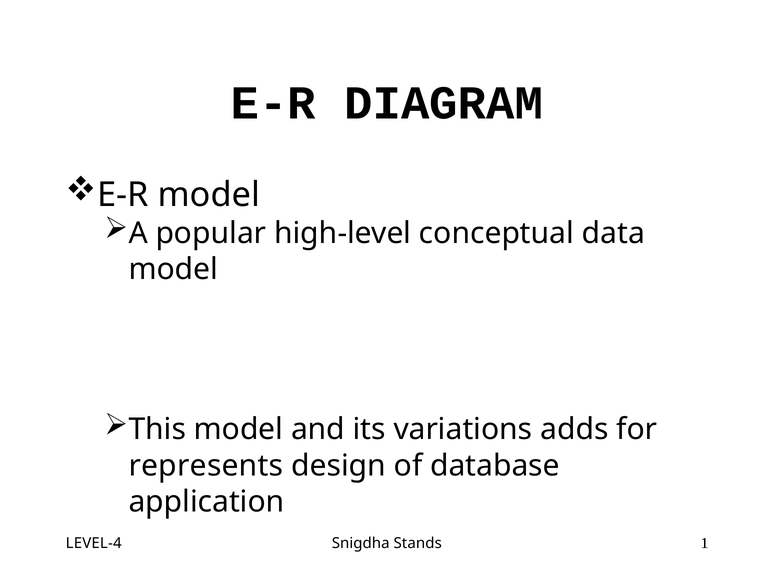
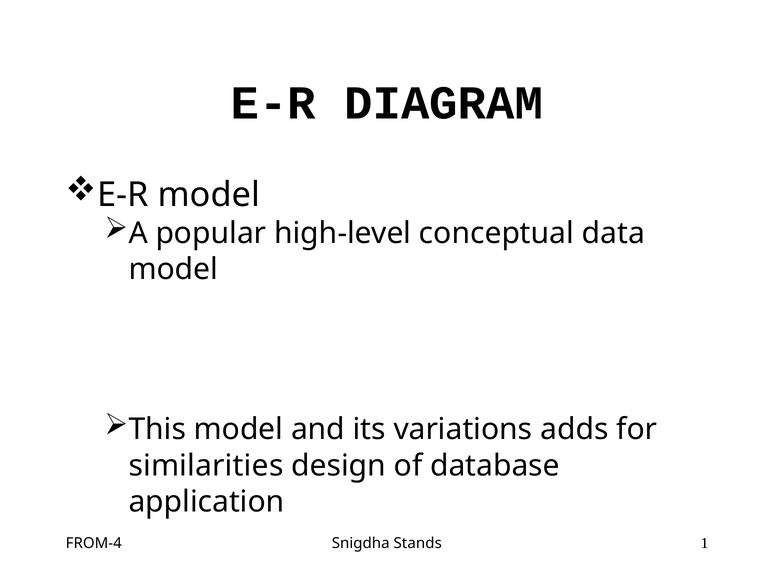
represents: represents -> similarities (206, 465)
LEVEL-4: LEVEL-4 -> FROM-4 (94, 543)
